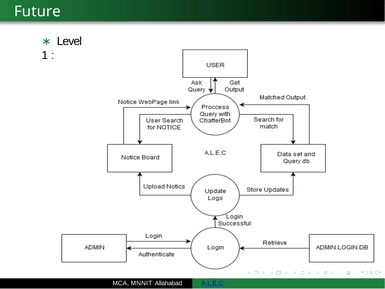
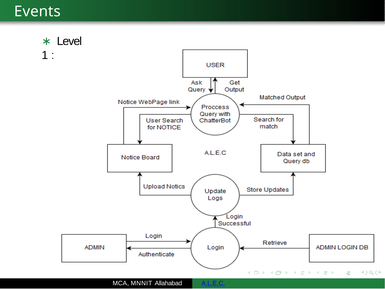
Future: Future -> Events (37, 11)
